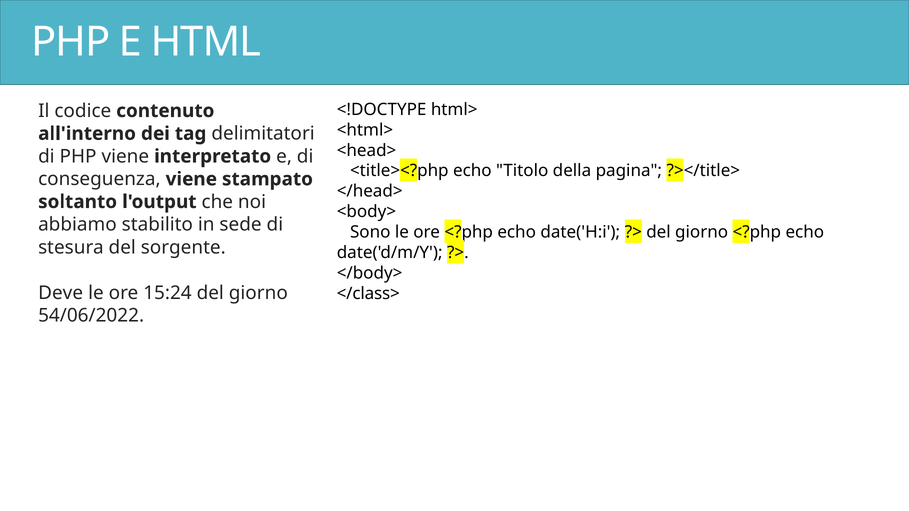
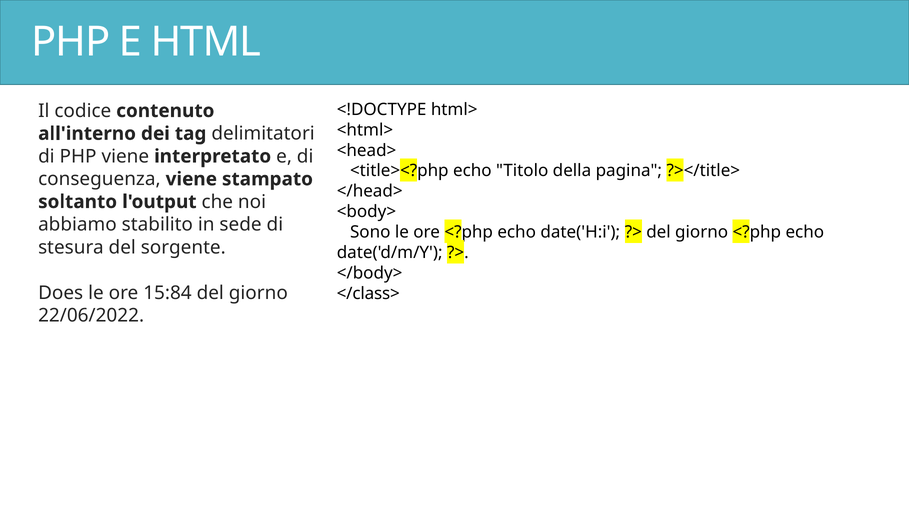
Deve: Deve -> Does (61, 293)
15:24: 15:24 -> 15:84 (167, 293)
54/06/2022: 54/06/2022 -> 22/06/2022 (91, 316)
